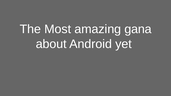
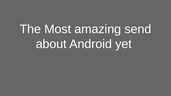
gana: gana -> send (138, 29)
